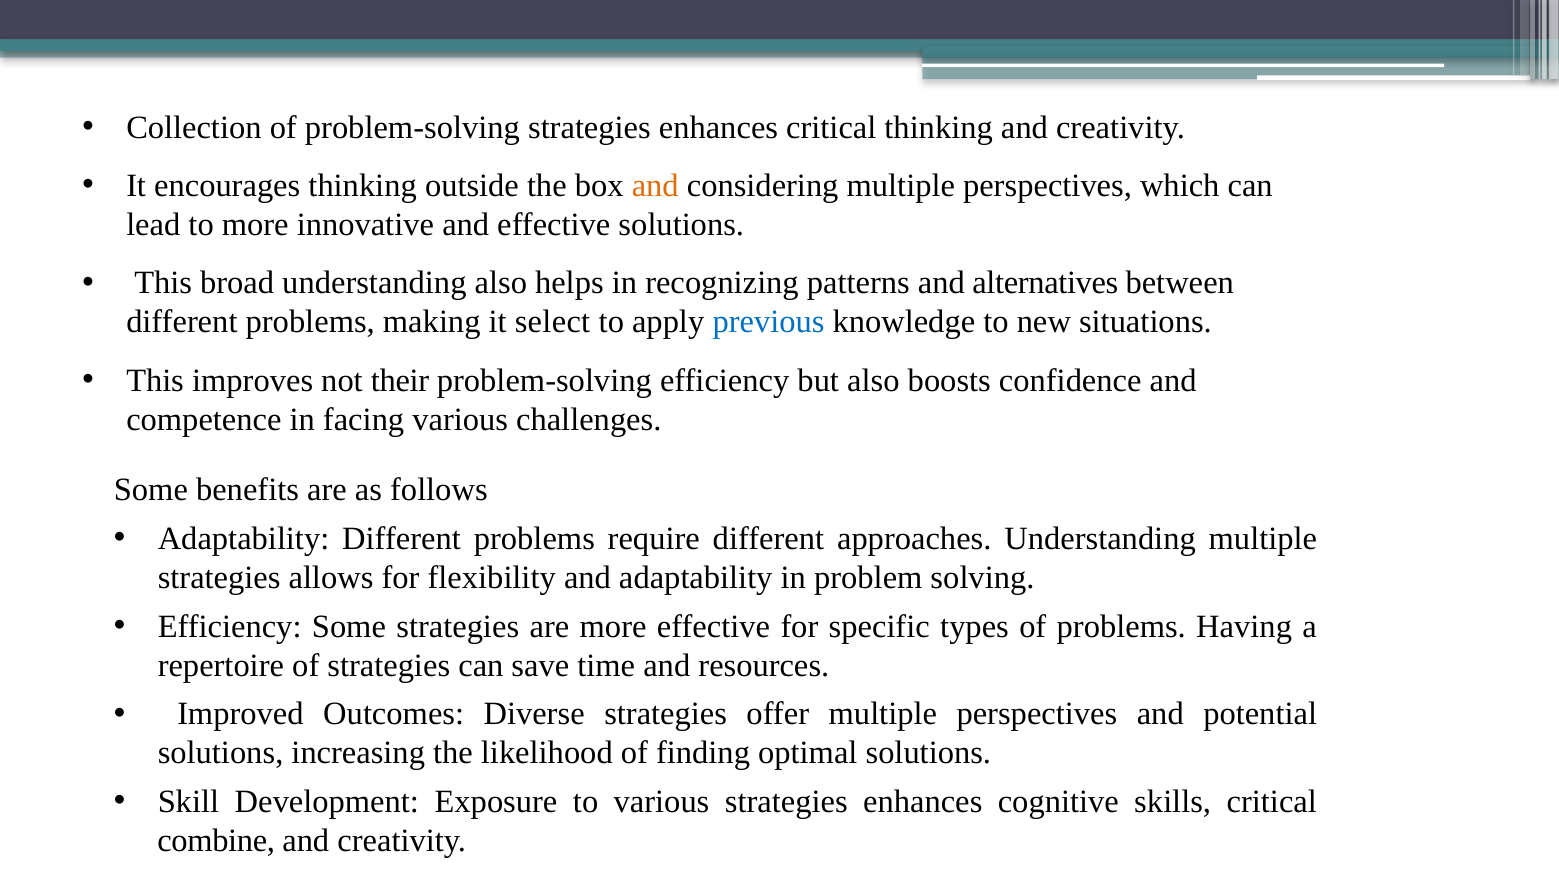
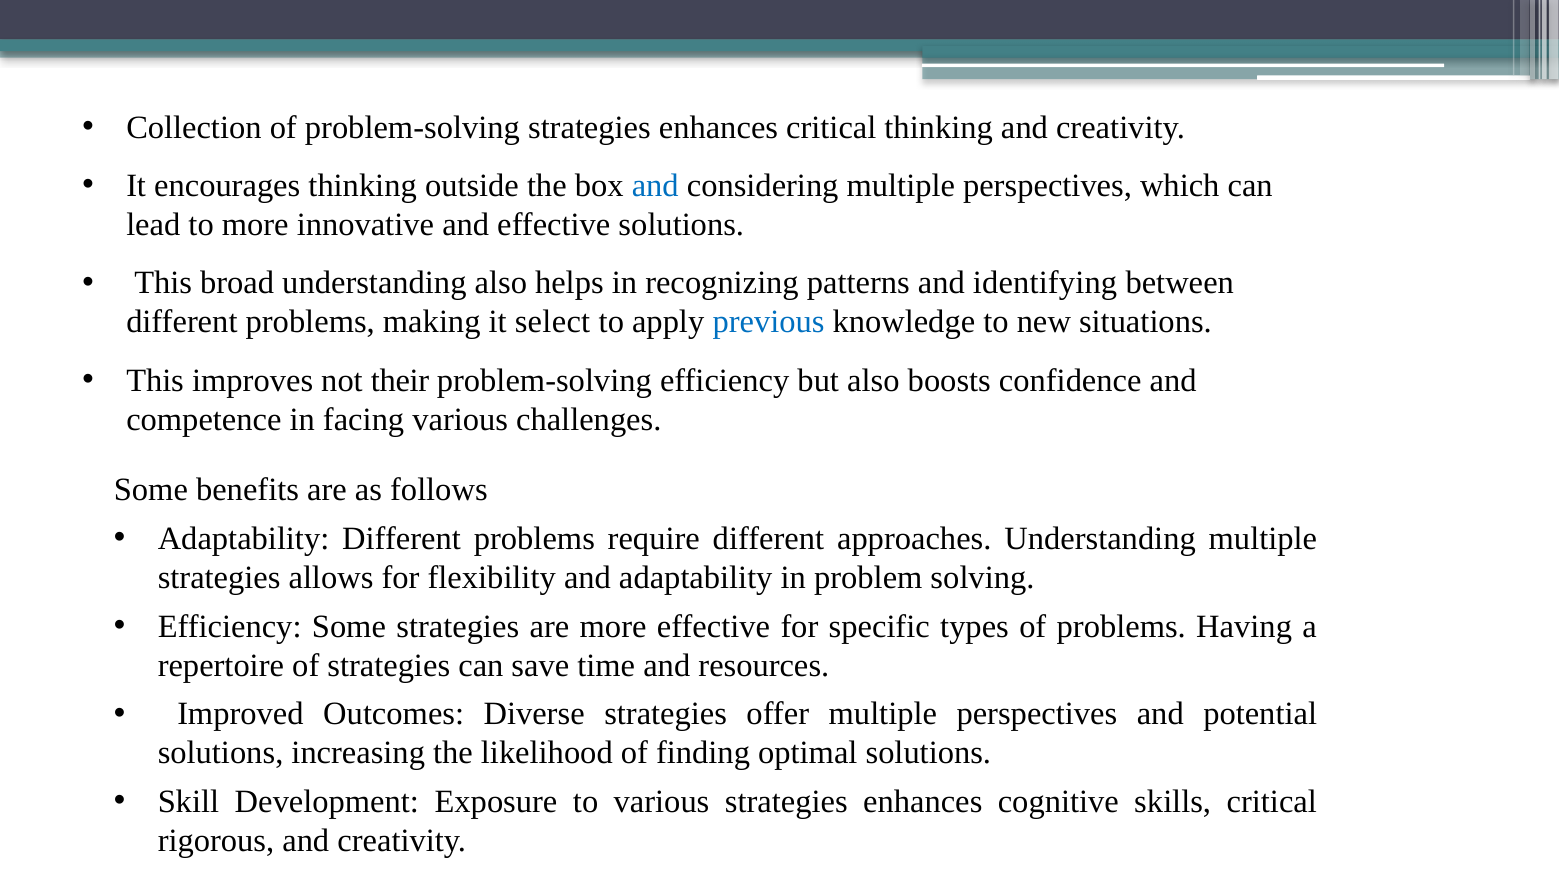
and colour: orange -> blue (655, 186)
alternatives: alternatives -> identifying (1045, 283)
combine: combine -> rigorous (216, 841)
